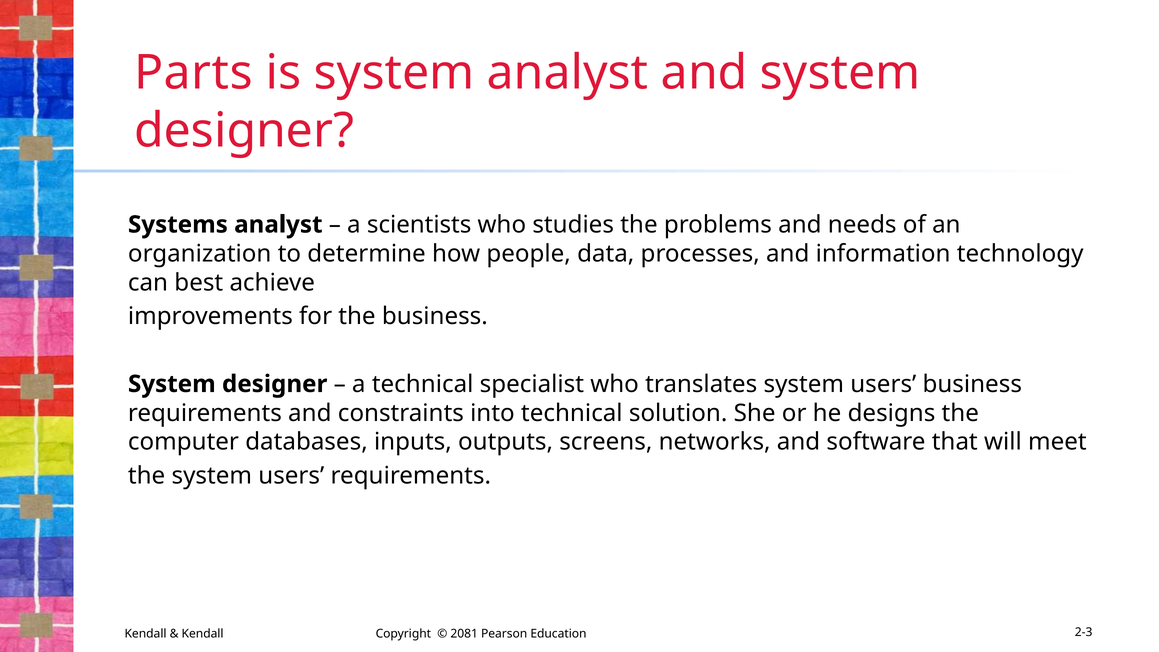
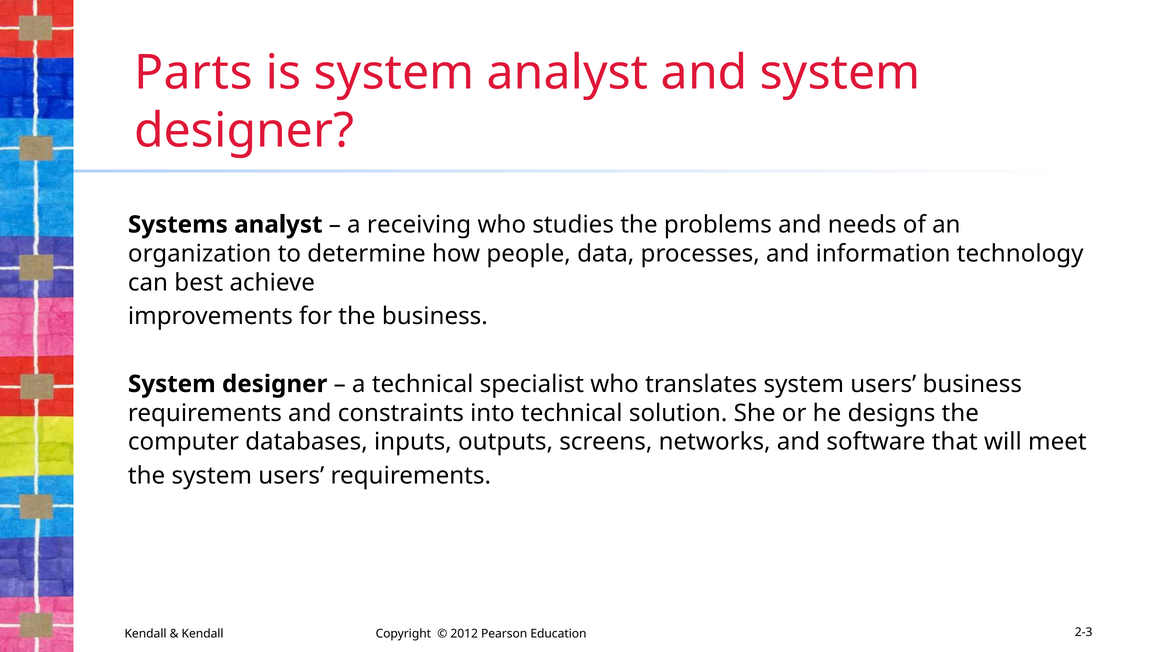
scientists: scientists -> receiving (419, 225)
2081: 2081 -> 2012 (464, 634)
